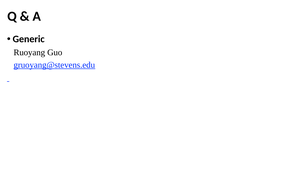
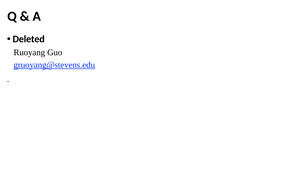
Generic: Generic -> Deleted (29, 39)
